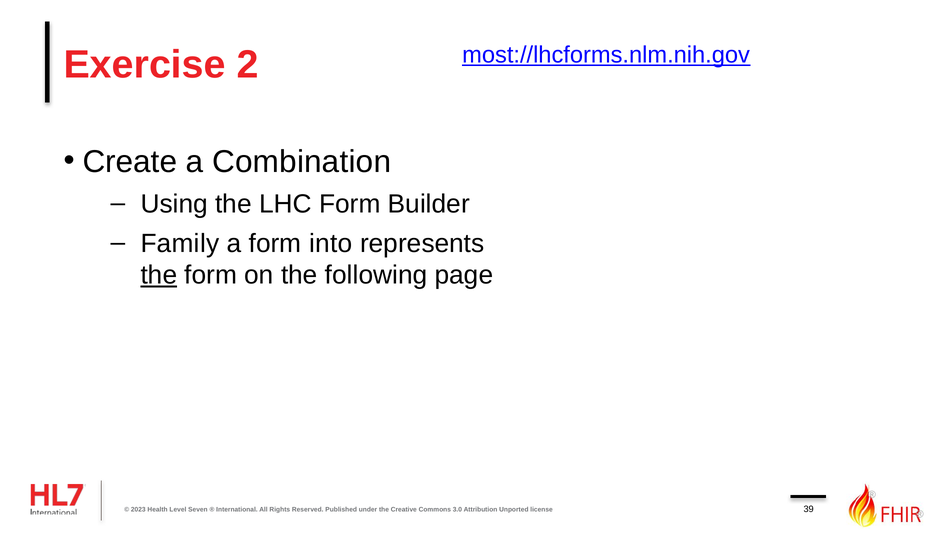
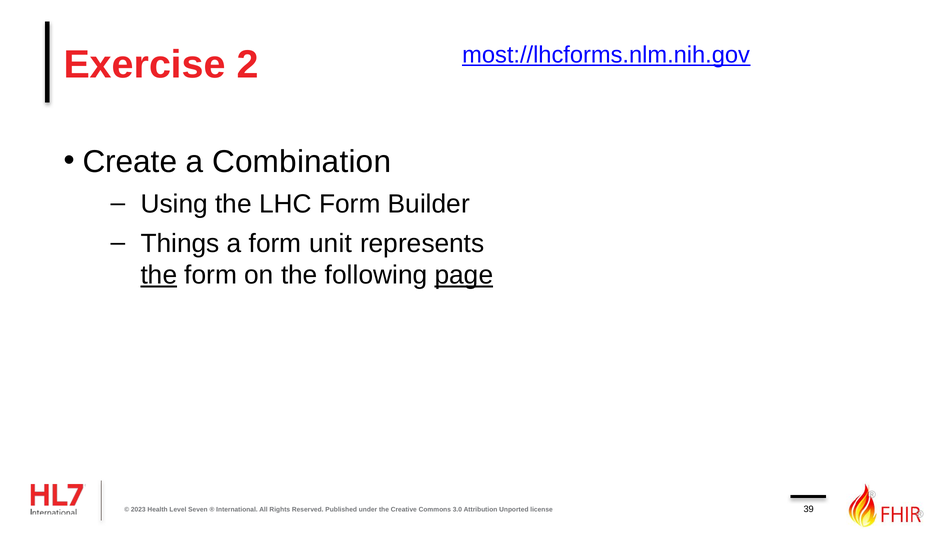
Family: Family -> Things (180, 243)
into: into -> unit (331, 243)
page underline: none -> present (464, 275)
